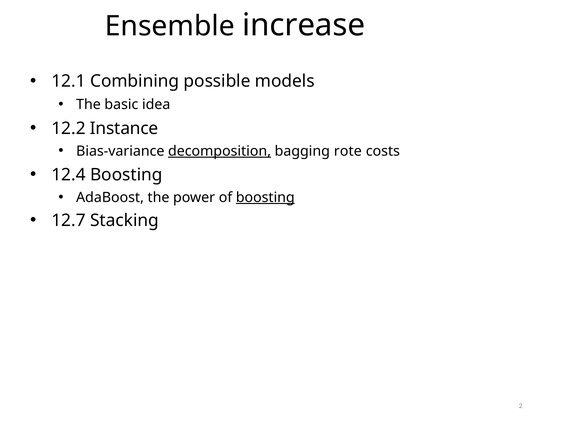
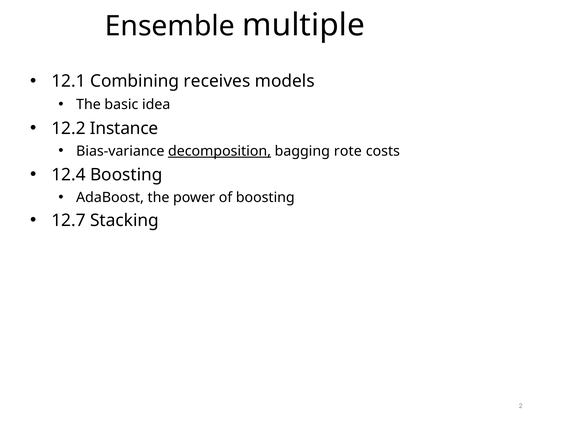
increase: increase -> multiple (304, 25)
possible: possible -> receives (217, 81)
boosting underline: present -> none (265, 198)
